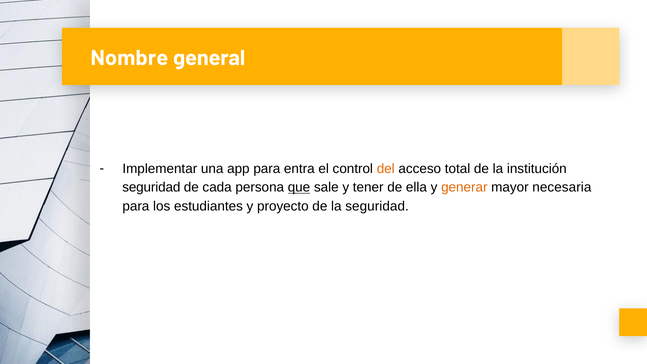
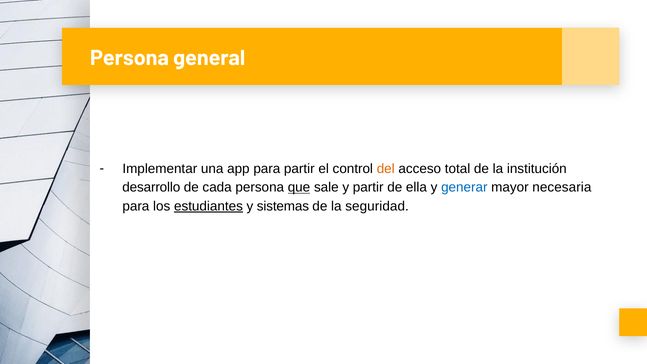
Nombre: Nombre -> Persona (130, 58)
para entra: entra -> partir (299, 169)
seguridad: seguridad -> desarrollo (151, 187)
y tener: tener -> partir (368, 187)
generar colour: orange -> blue (464, 187)
estudiantes underline: none -> present (208, 206)
proyecto: proyecto -> sistemas (283, 206)
